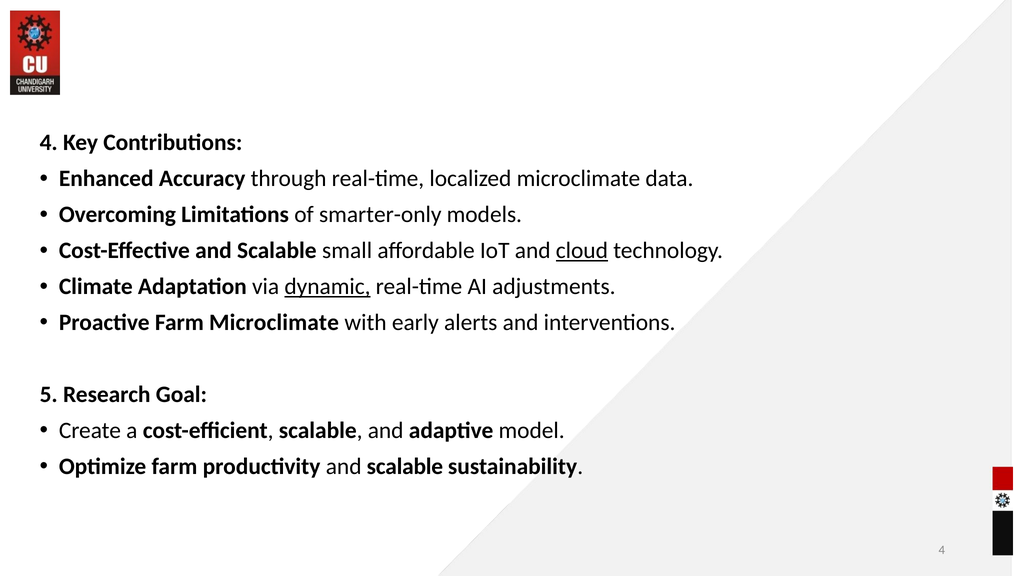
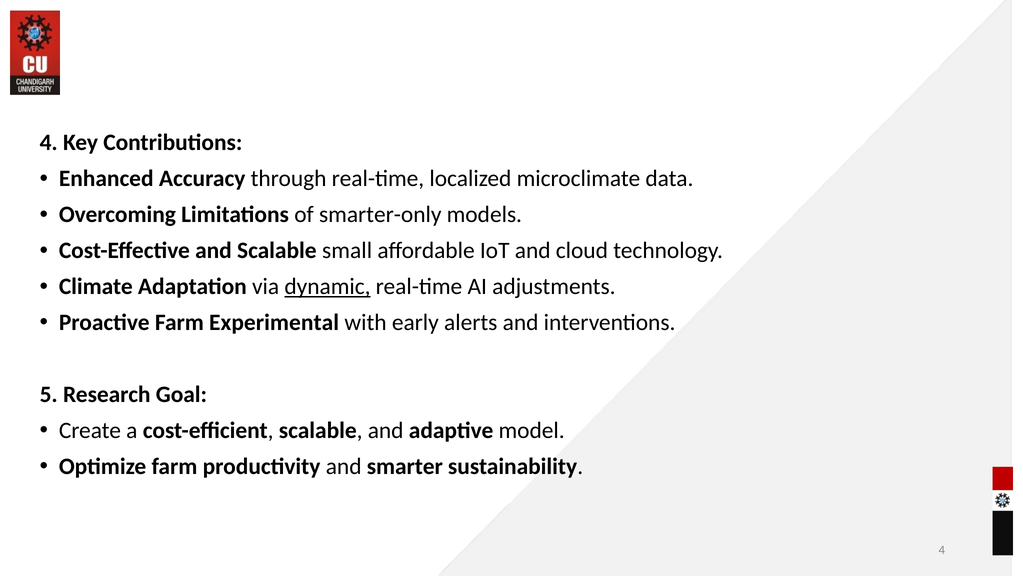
cloud underline: present -> none (582, 250)
Farm Microclimate: Microclimate -> Experimental (274, 322)
productivity and scalable: scalable -> smarter (405, 466)
